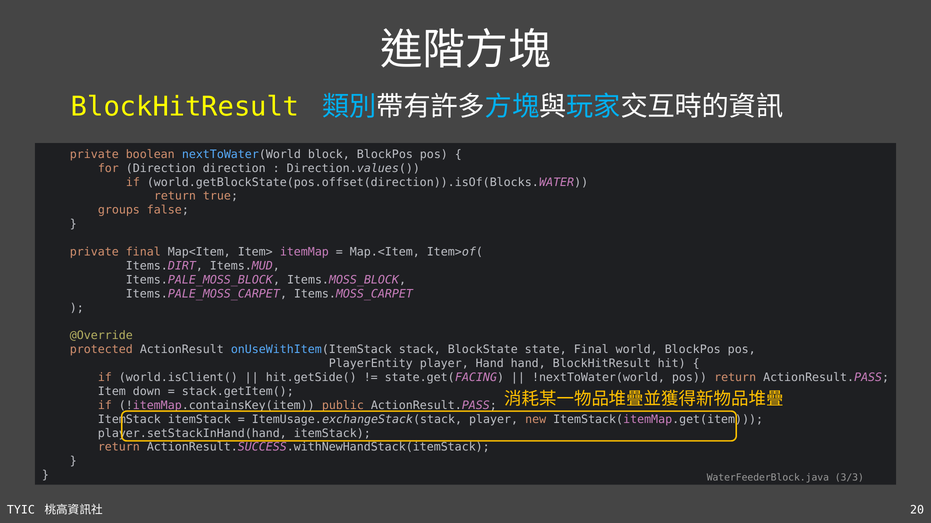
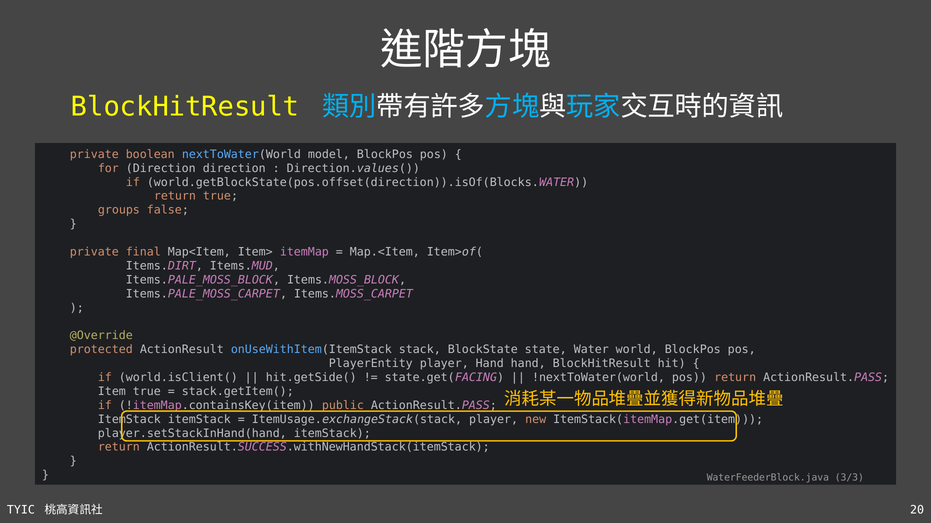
block: block -> model (329, 154)
state Final: Final -> Water (591, 350)
Item down: down -> true (147, 392)
